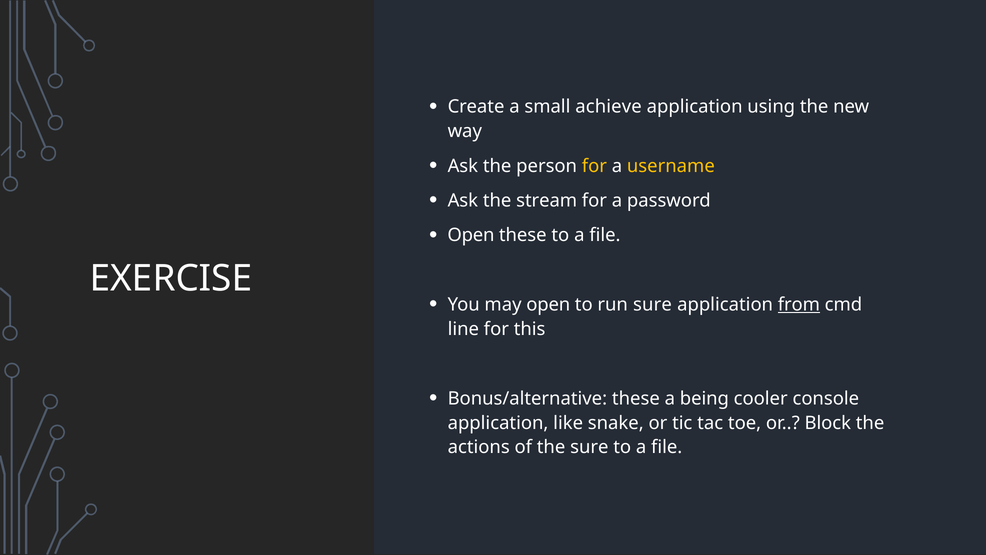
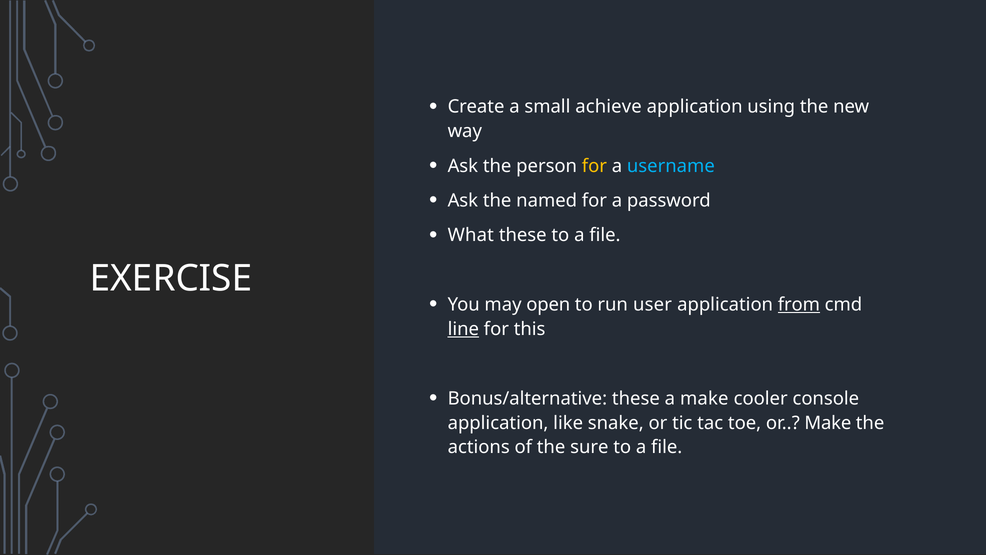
username colour: yellow -> light blue (671, 166)
stream: stream -> named (547, 200)
Open: Open -> What (471, 235)
run sure: sure -> user (652, 305)
line underline: none -> present (463, 329)
a being: being -> make (704, 398)
or Block: Block -> Make (828, 423)
